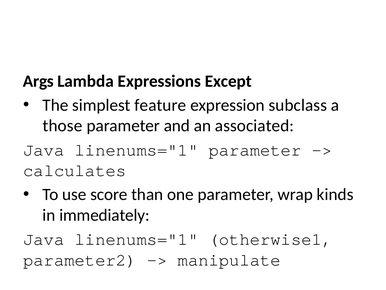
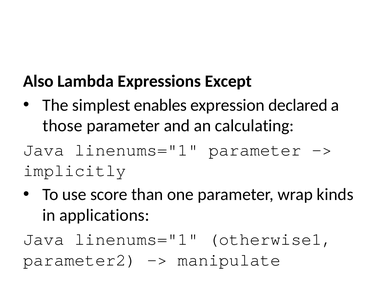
Args: Args -> Also (38, 81)
feature: feature -> enables (160, 105)
subclass: subclass -> declared (298, 105)
associated: associated -> calculating (255, 126)
calculates: calculates -> implicitly (75, 170)
immediately: immediately -> applications (104, 215)
